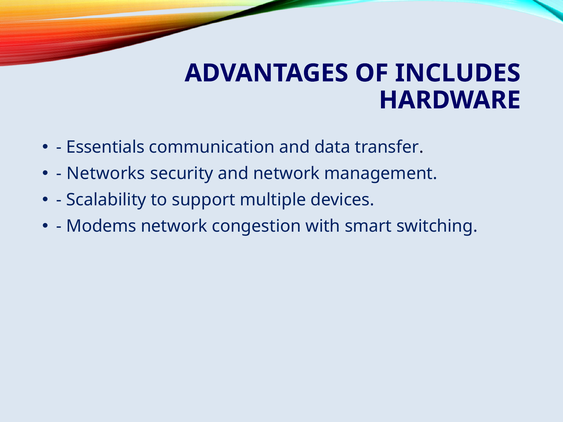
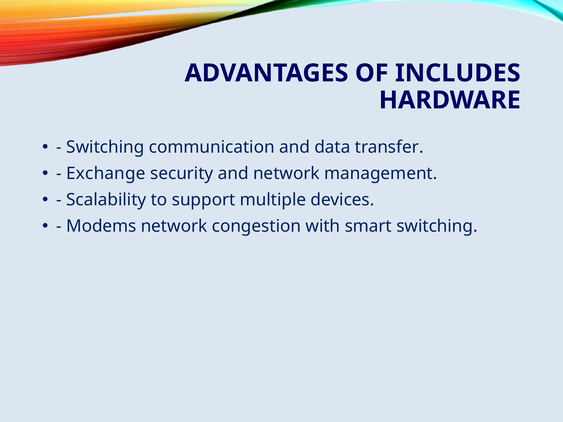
Essentials: Essentials -> Switching (105, 147)
Networks: Networks -> Exchange (106, 174)
